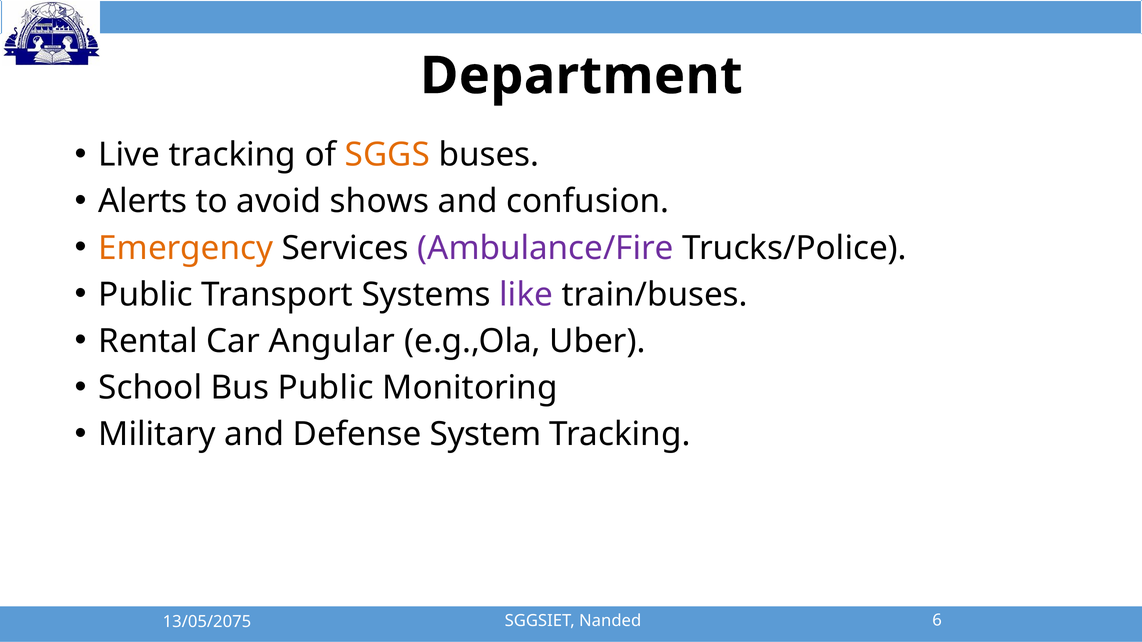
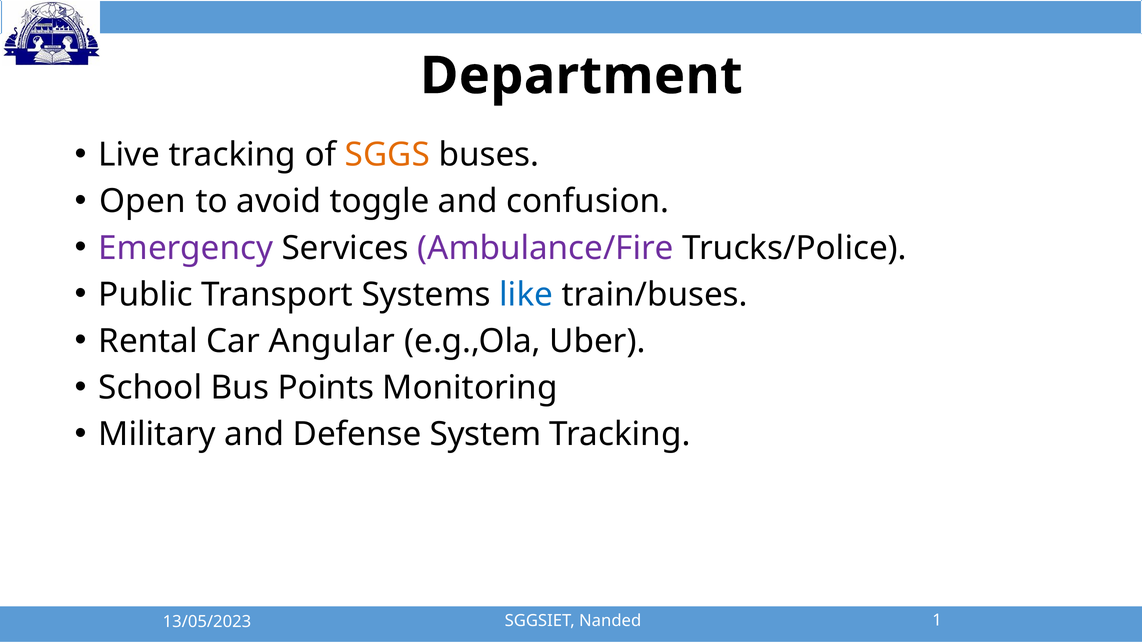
Alerts: Alerts -> Open (143, 202)
shows: shows -> toggle (380, 202)
Emergency colour: orange -> purple (186, 248)
like colour: purple -> blue (526, 295)
Bus Public: Public -> Points (326, 388)
13/05/2075: 13/05/2075 -> 13/05/2023 (207, 622)
6: 6 -> 1 (937, 621)
